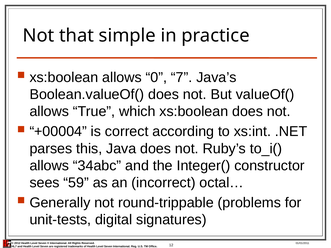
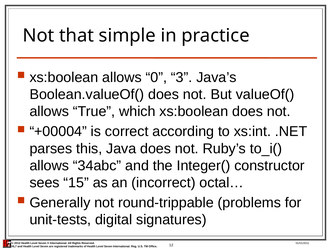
7: 7 -> 3 (182, 77)
59: 59 -> 15 (76, 183)
